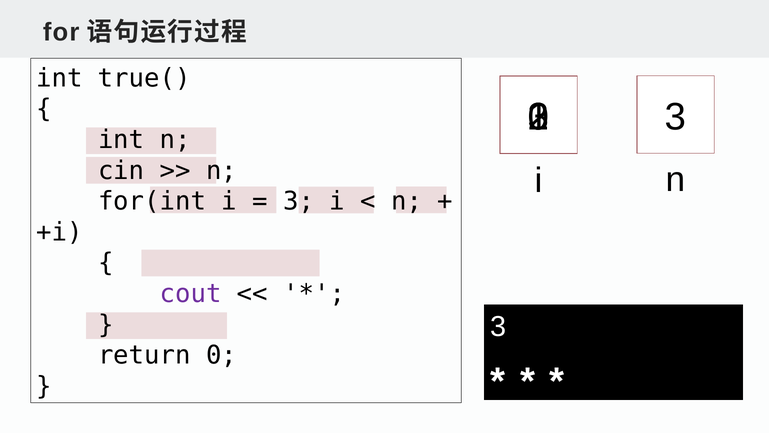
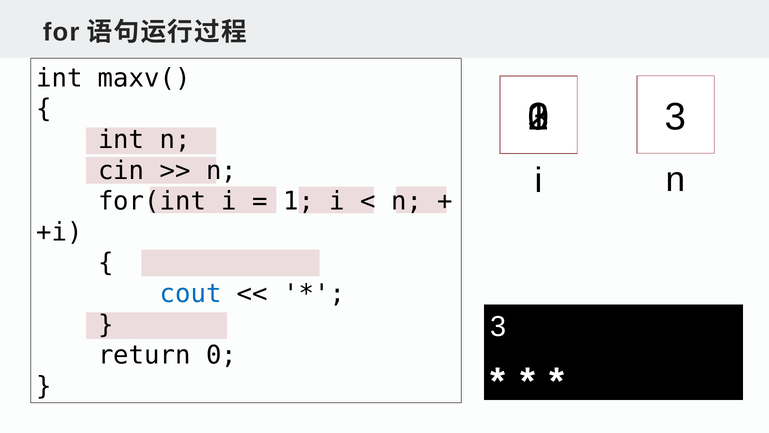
true(: true( -> maxv( (144, 78)
3: 3 -> 1 (299, 201)
cout colour: purple -> blue (191, 293)
